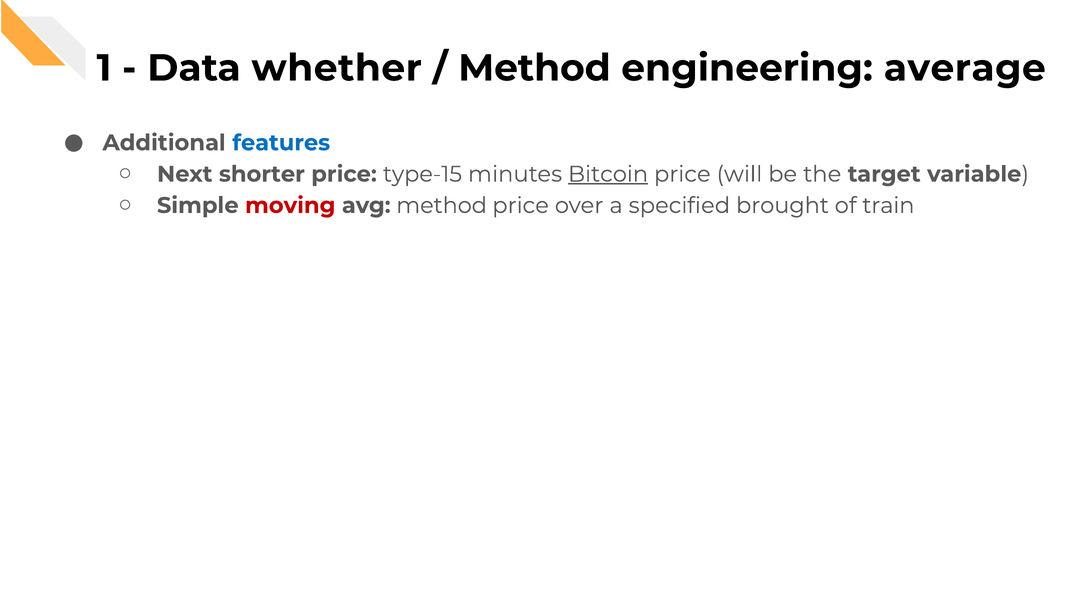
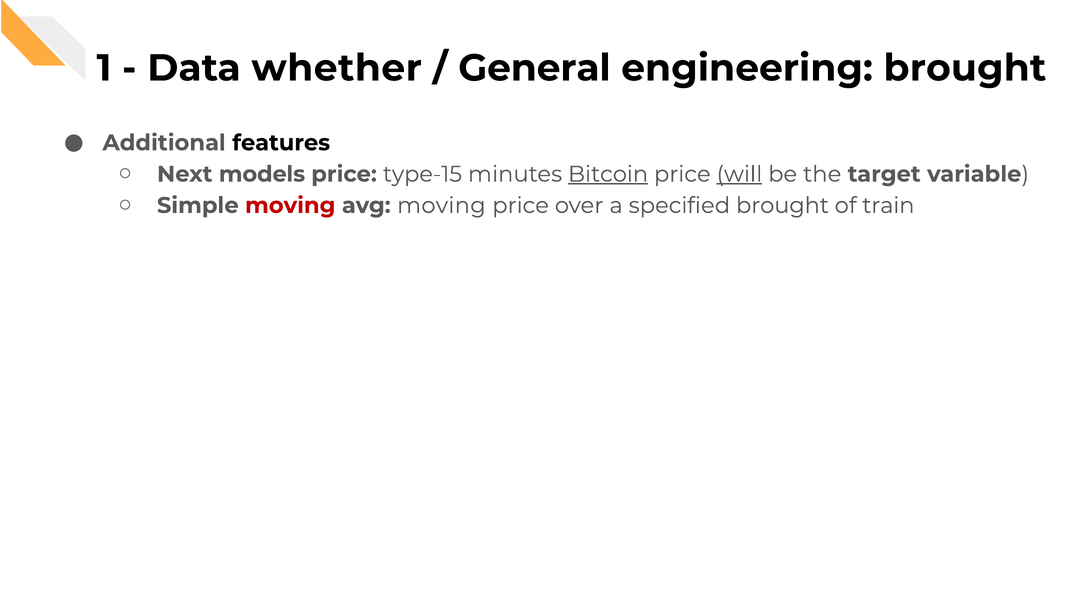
Method: Method -> General (535, 68)
engineering average: average -> brought (965, 68)
features colour: blue -> black (281, 143)
shorter: shorter -> models (262, 174)
will underline: none -> present (739, 174)
avg method: method -> moving (441, 205)
